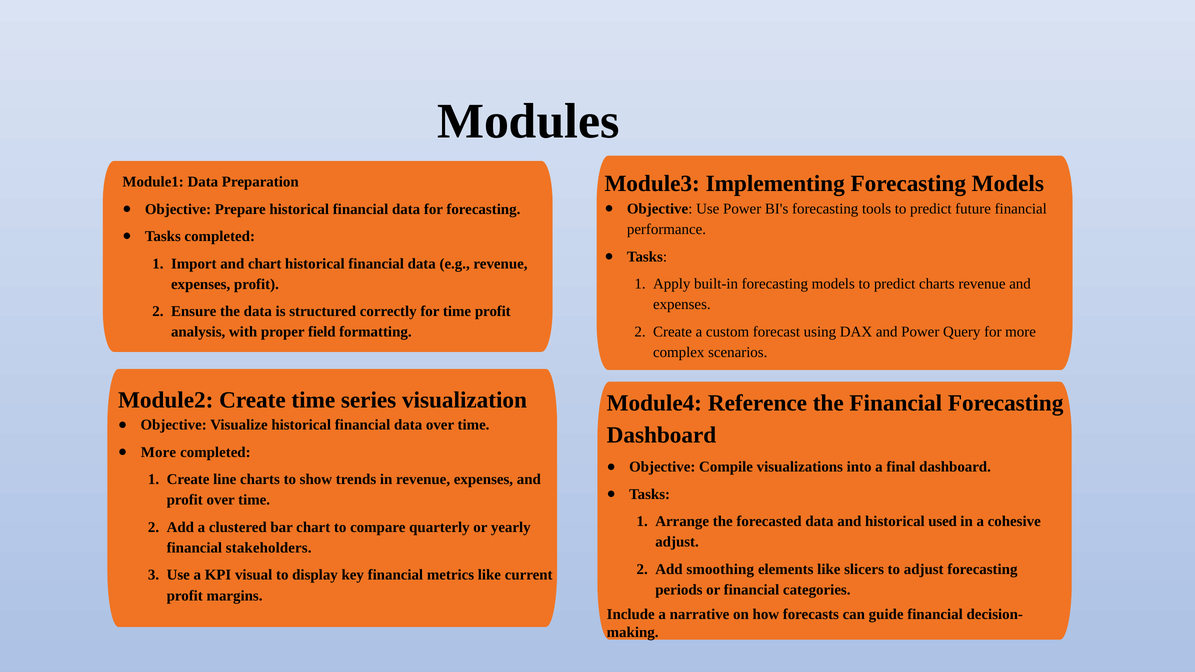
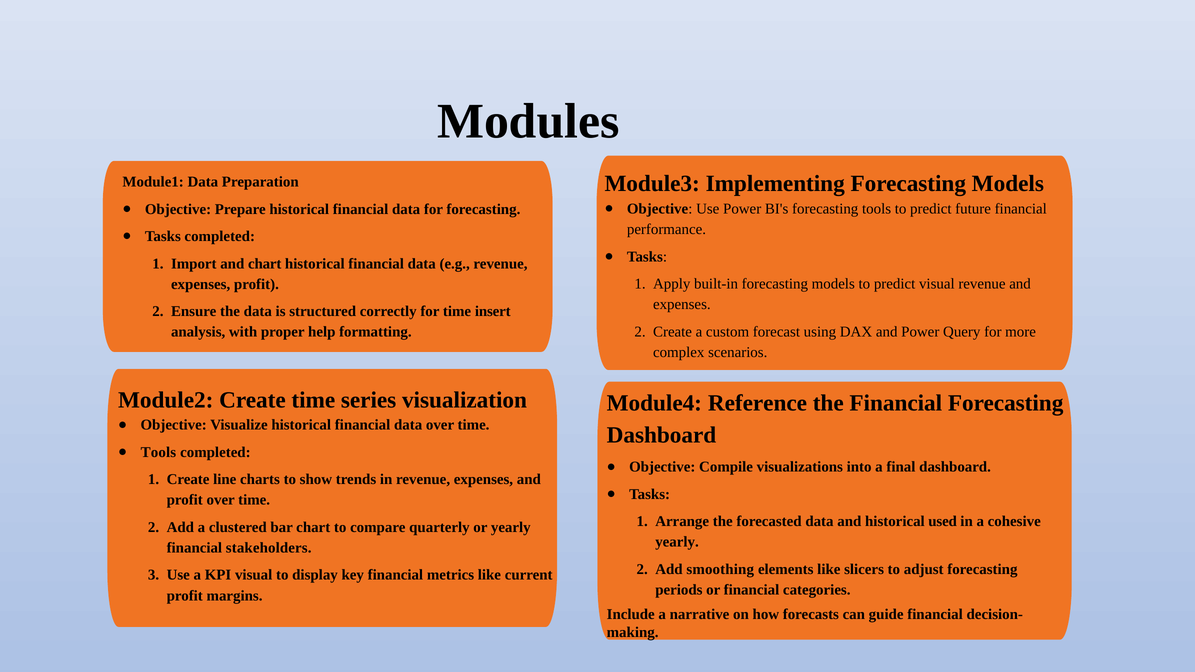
predict charts: charts -> visual (937, 284)
time profit: profit -> insert (493, 312)
field: field -> help (322, 332)
More: More -> Tools (158, 452)
adjust: adjust -> yearly (677, 542)
